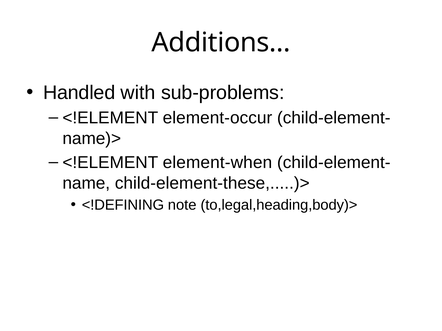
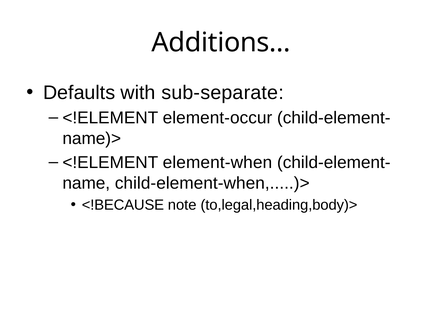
Handled: Handled -> Defaults (79, 93)
sub-problems: sub-problems -> sub-separate (223, 93)
child-element-these,.....)>: child-element-these,.....)> -> child-element-when,.....)> (212, 183)
<!DEFINING: <!DEFINING -> <!BECAUSE (123, 205)
